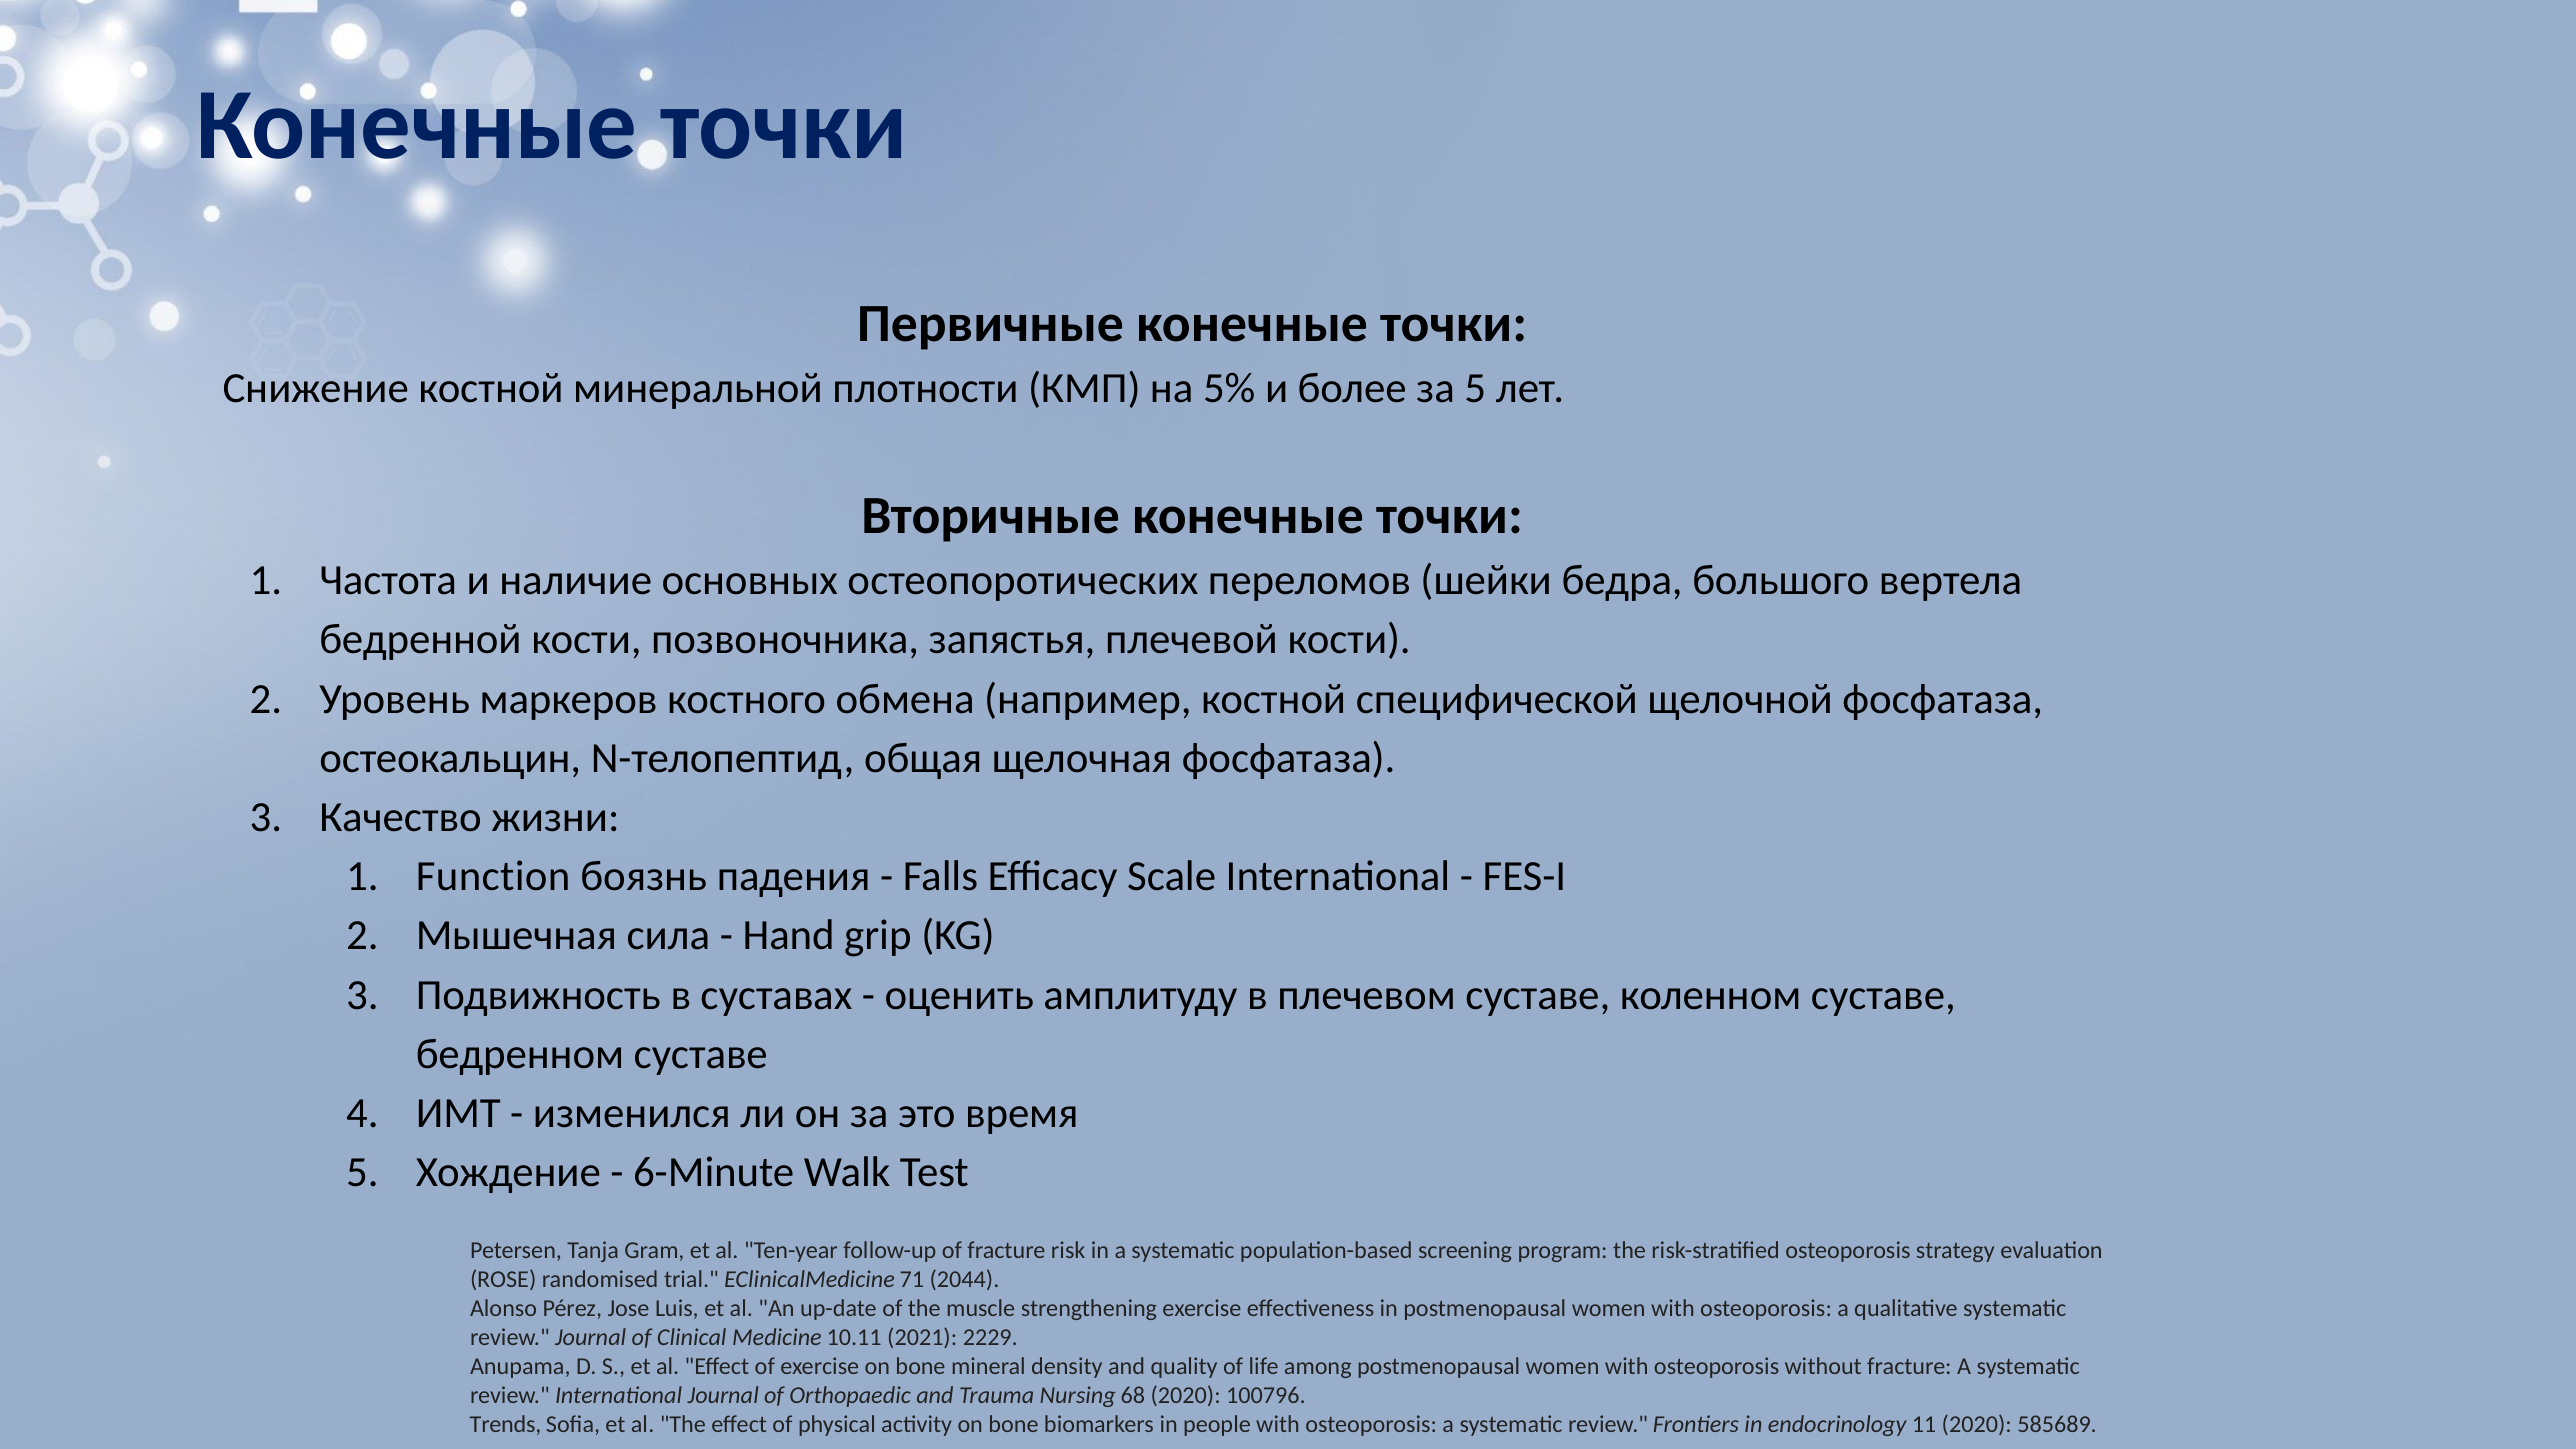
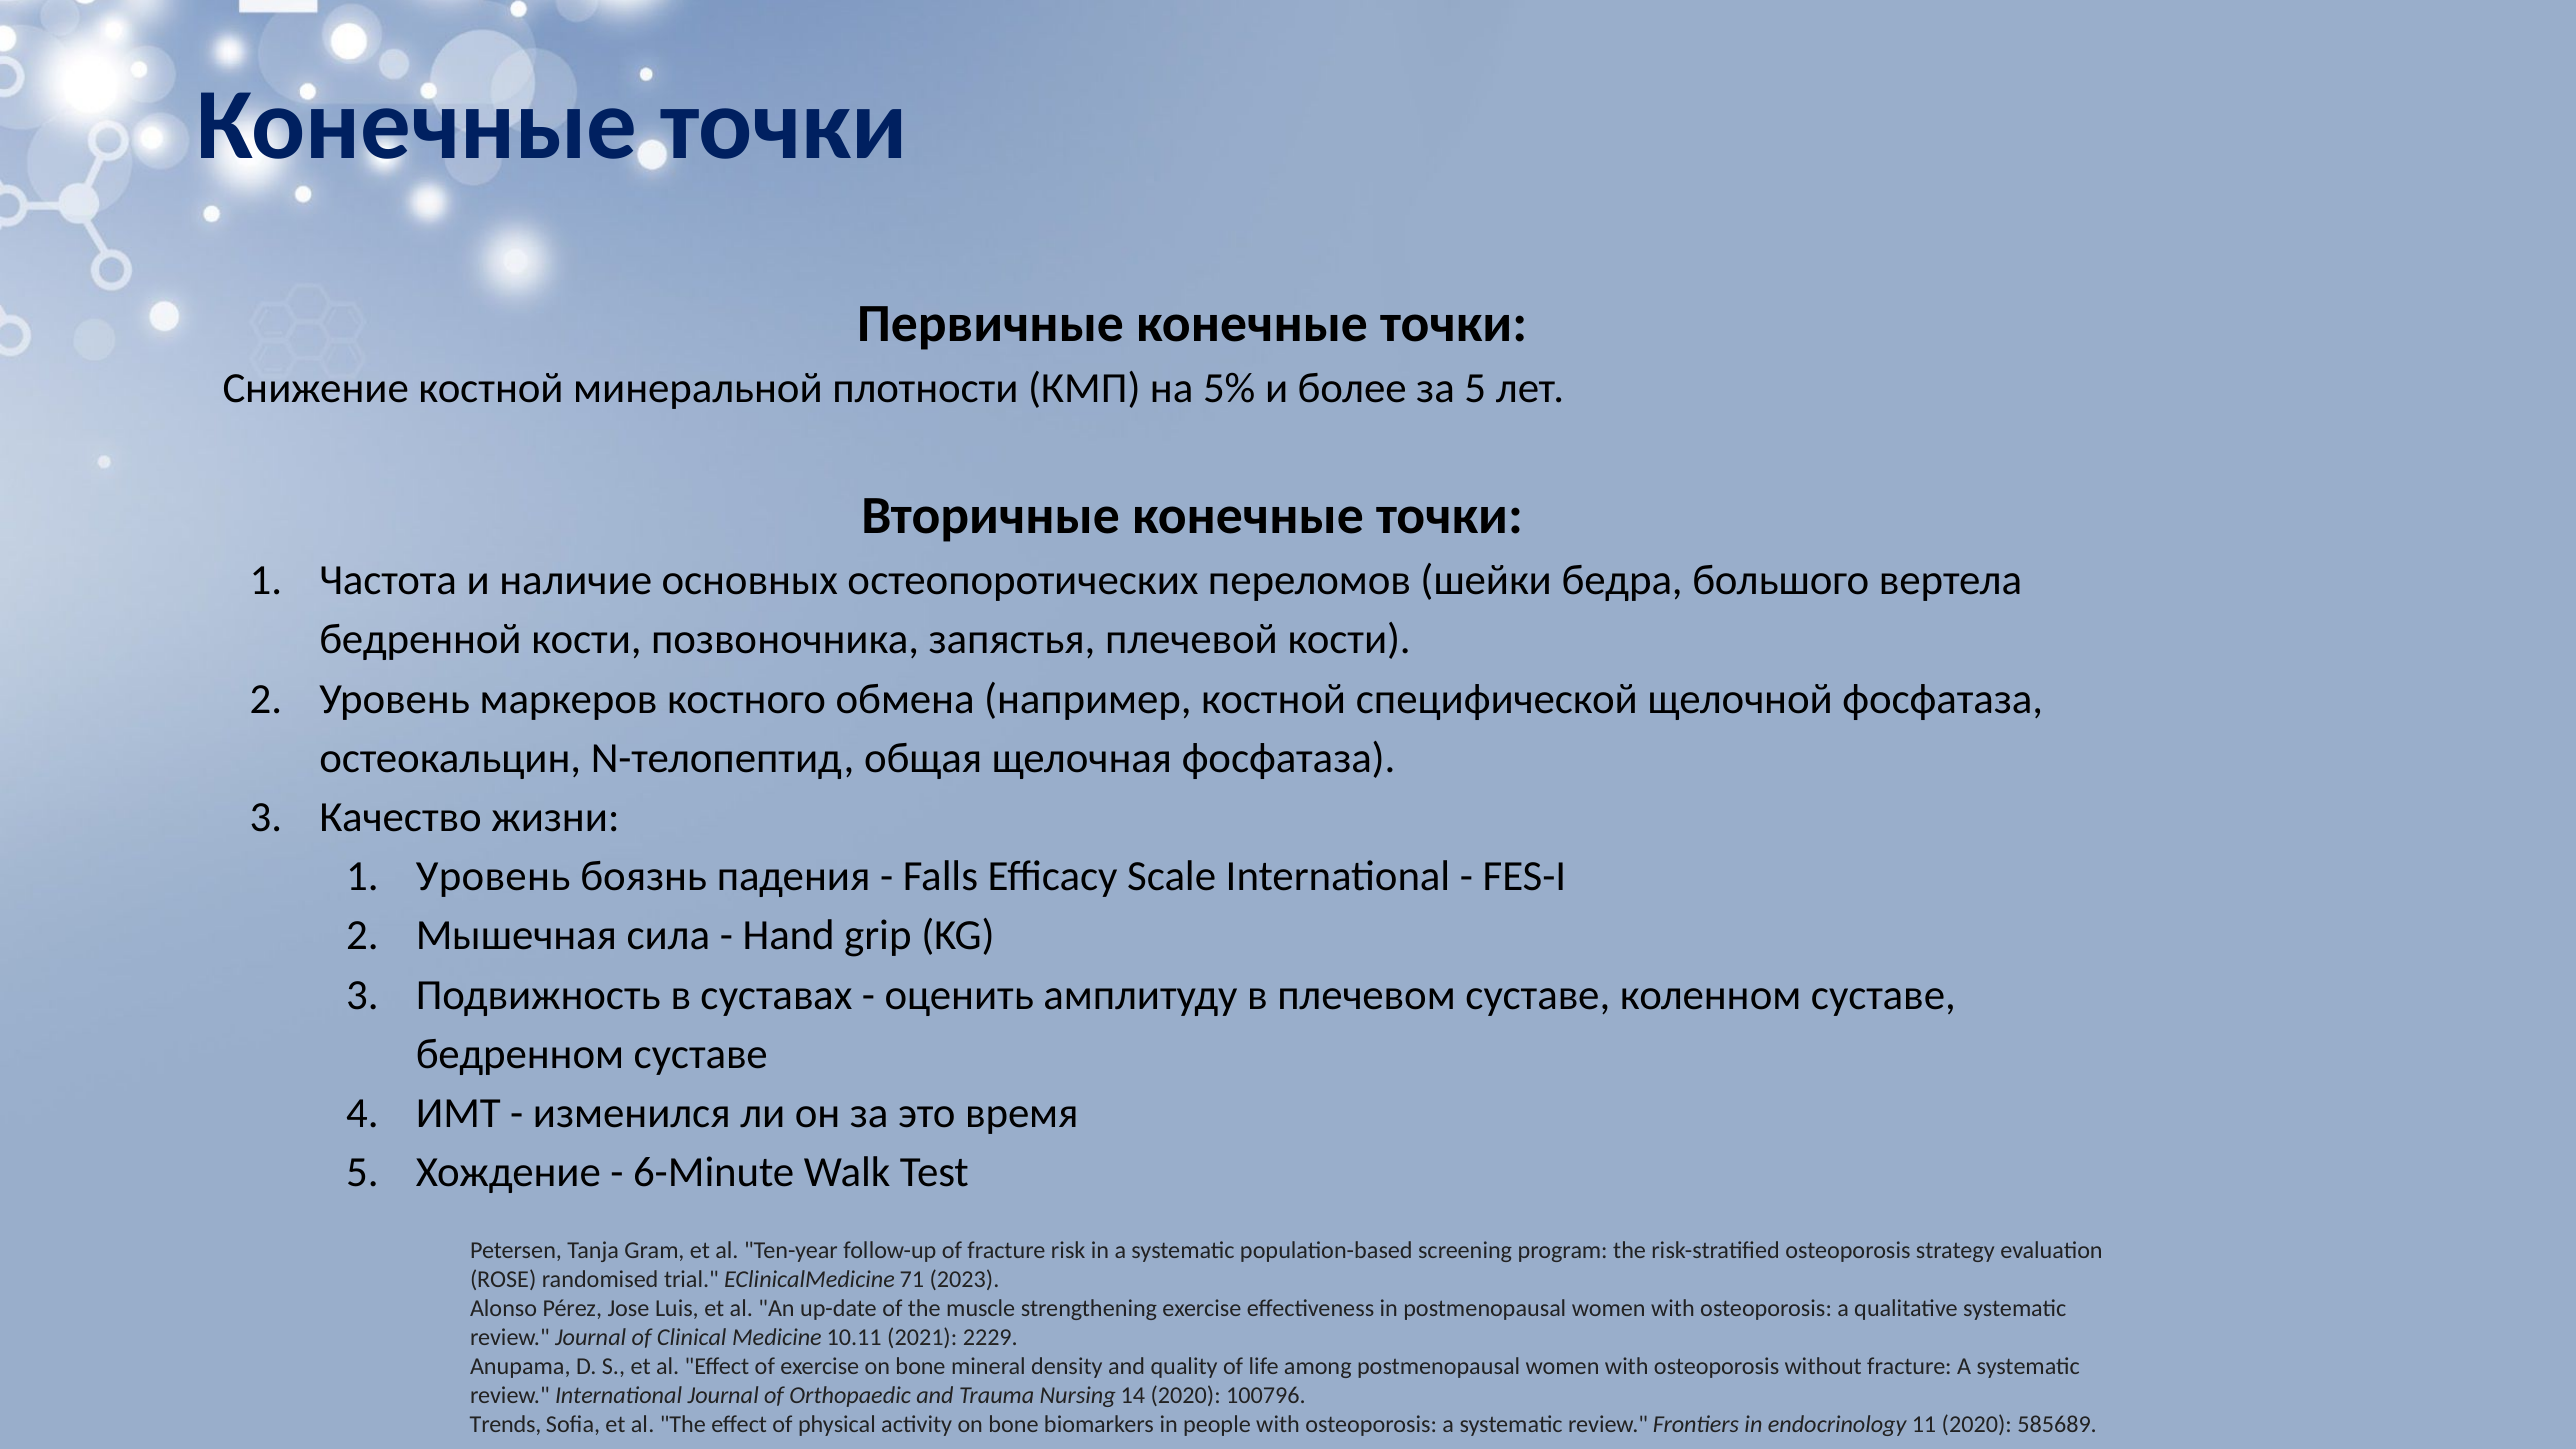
Function: Function -> Уровень (493, 877)
2044: 2044 -> 2023 (964, 1279)
68: 68 -> 14 (1133, 1396)
